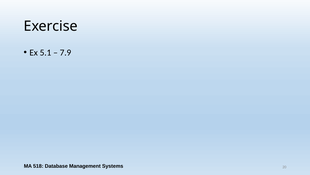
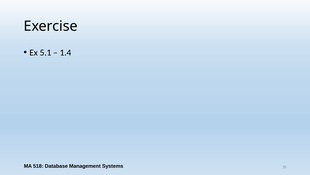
7.9: 7.9 -> 1.4 (65, 52)
